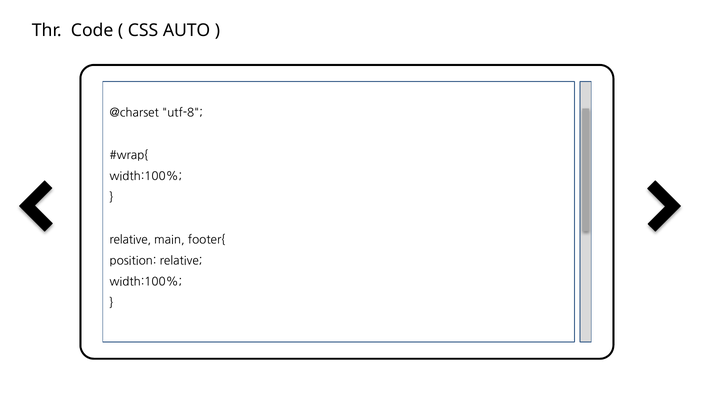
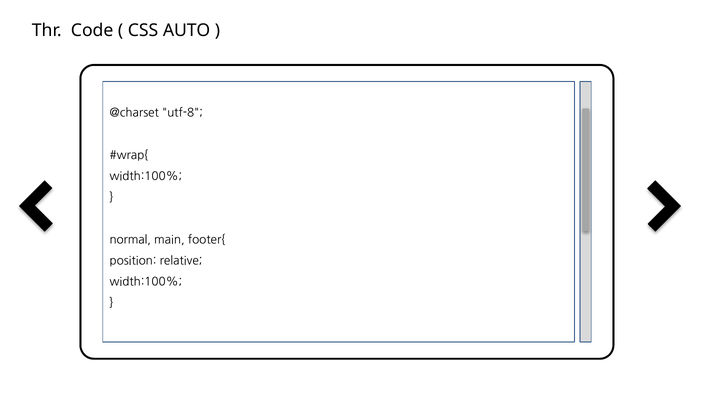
relative: relative -> normal (130, 240)
